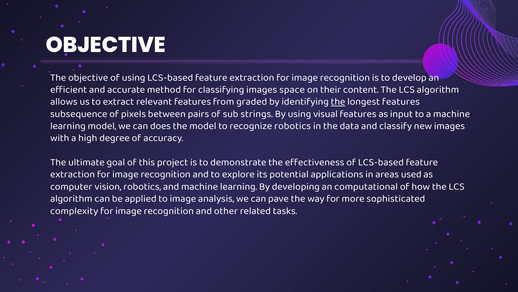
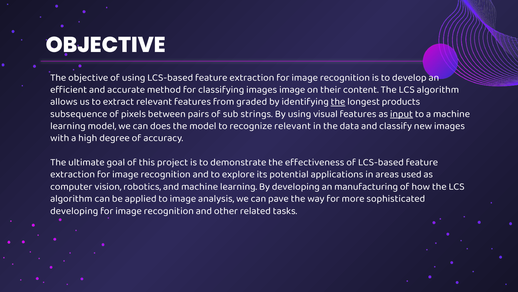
images space: space -> image (292, 89)
longest features: features -> products (401, 101)
input underline: none -> present (401, 113)
recognize robotics: robotics -> relevant (293, 126)
computational: computational -> manufacturing (366, 186)
complexity: complexity -> developing (74, 210)
